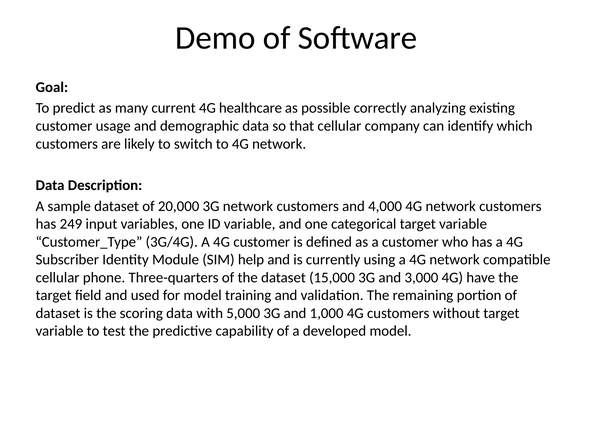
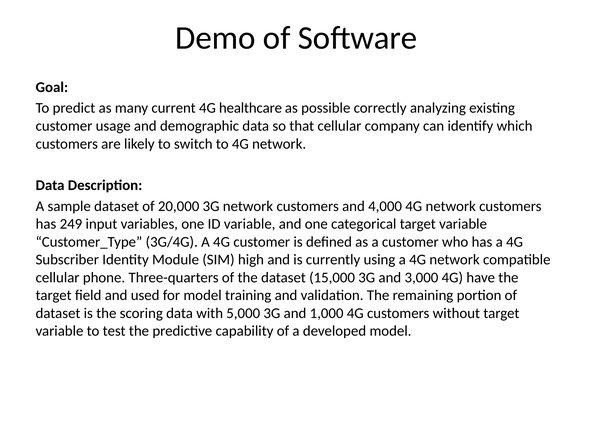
help: help -> high (251, 259)
